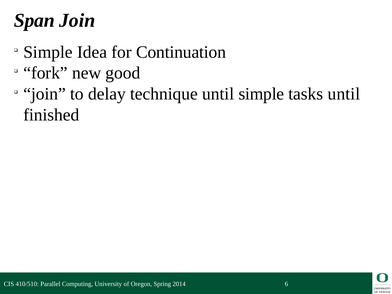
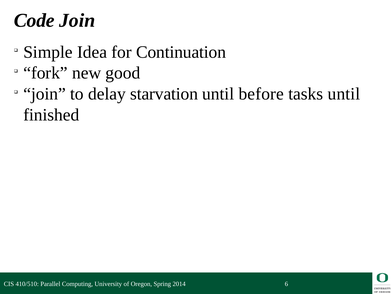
Span: Span -> Code (34, 20)
technique: technique -> starvation (164, 94)
until simple: simple -> before (261, 94)
